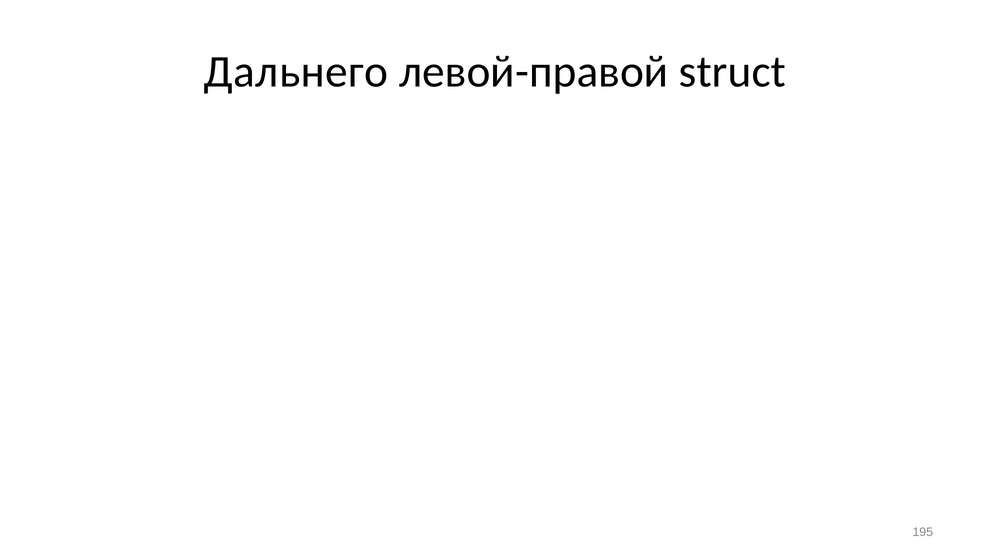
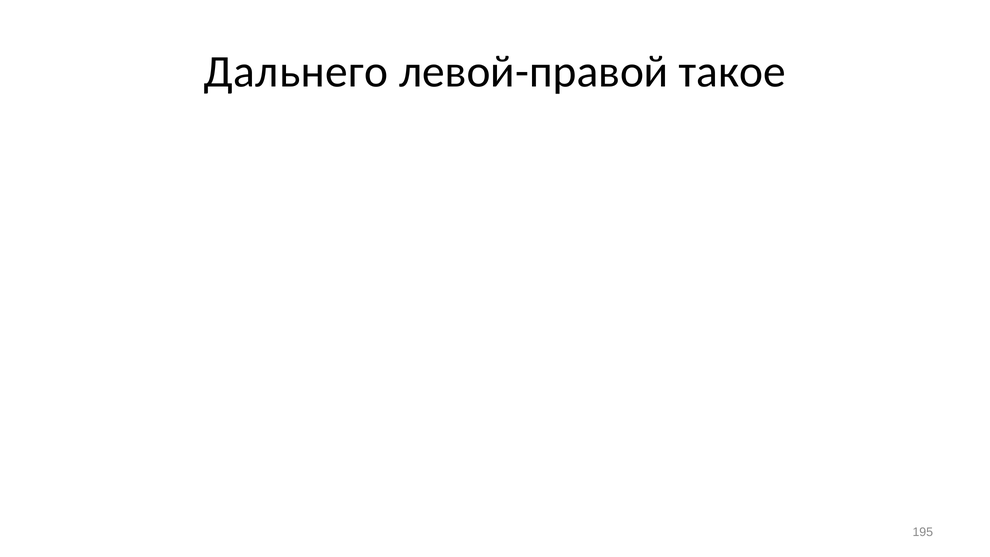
struсt: struсt -> такое (732, 72)
